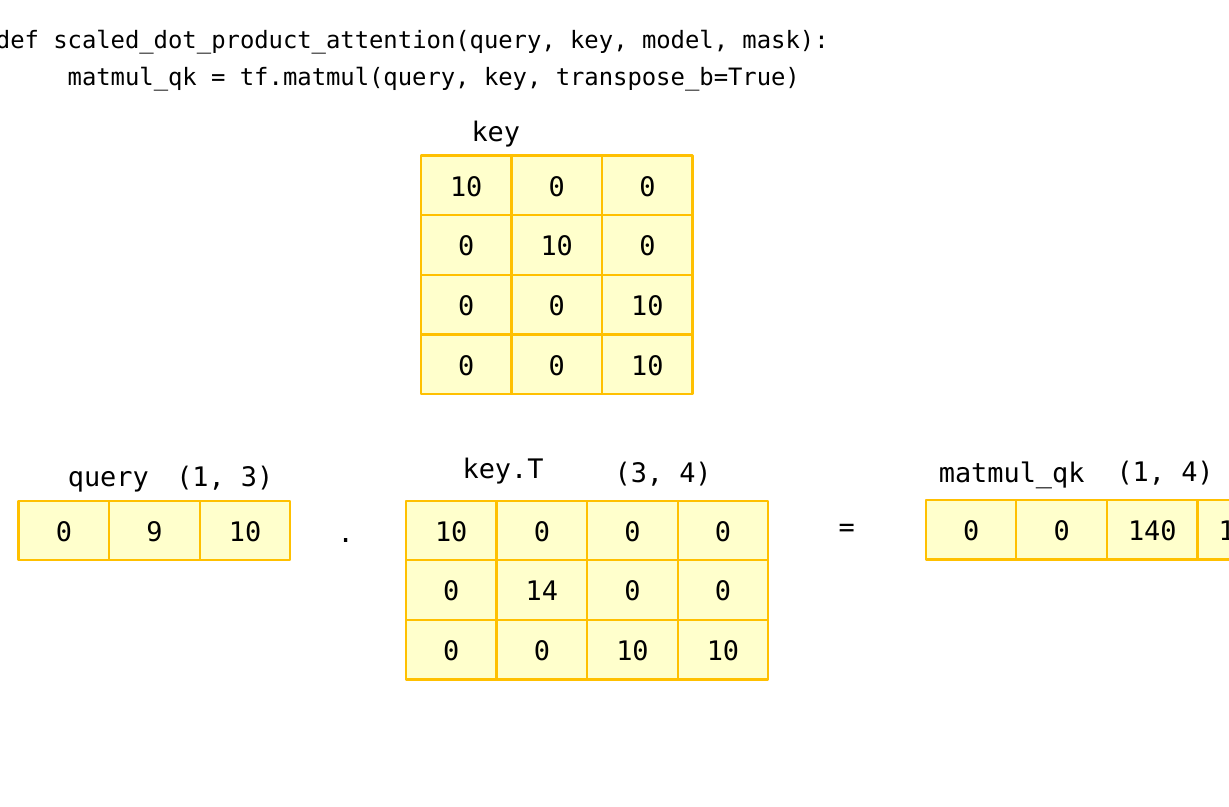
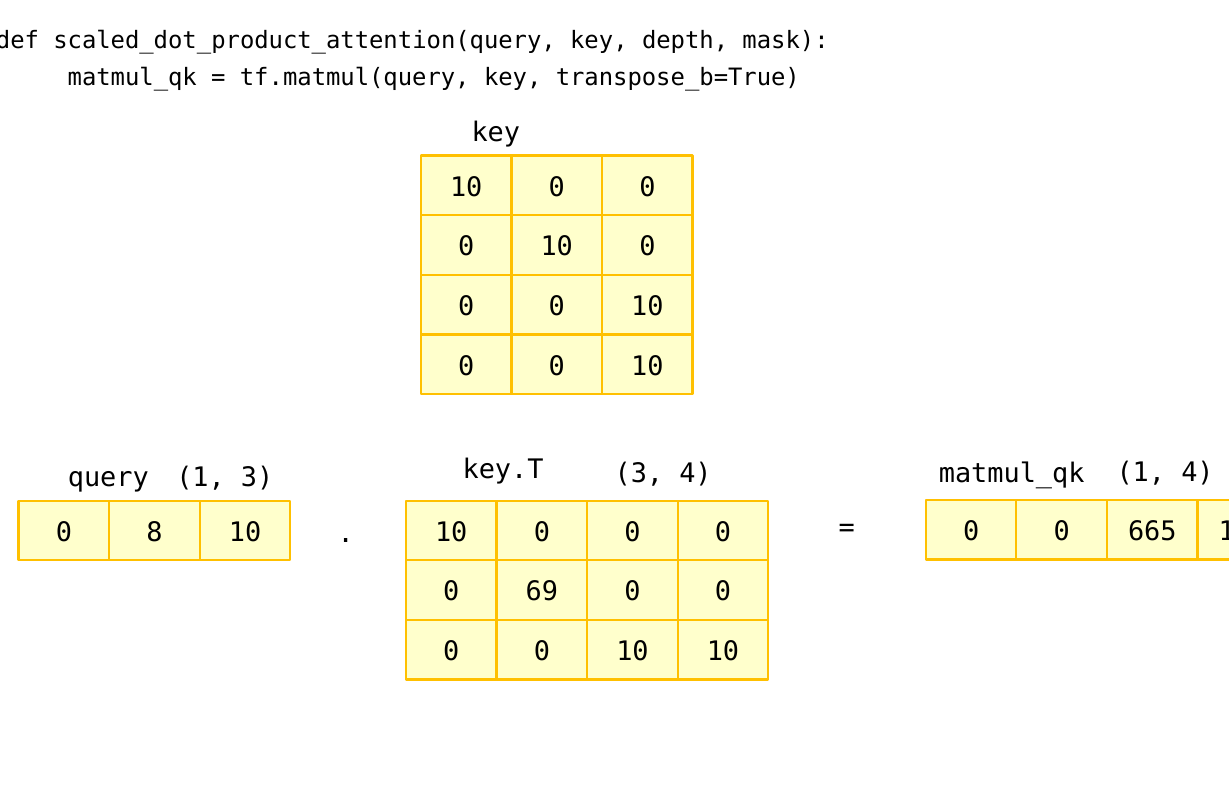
model: model -> depth (685, 41)
140: 140 -> 665 (1152, 532)
9: 9 -> 8 (154, 533)
14: 14 -> 69 (542, 592)
